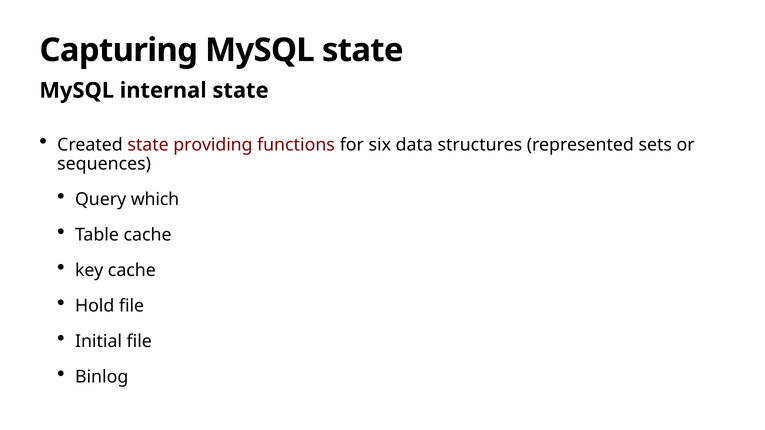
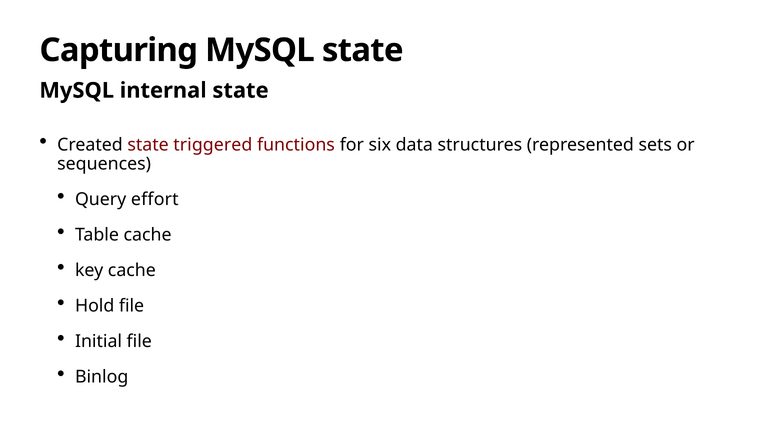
providing: providing -> triggered (213, 145)
which: which -> effort (155, 200)
